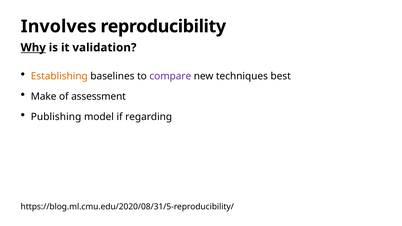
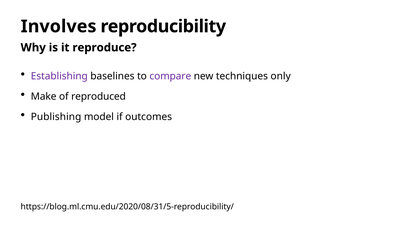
Why underline: present -> none (33, 48)
validation: validation -> reproduce (104, 48)
Establishing colour: orange -> purple (59, 76)
best: best -> only (281, 76)
assessment: assessment -> reproduced (99, 97)
regarding: regarding -> outcomes (149, 117)
